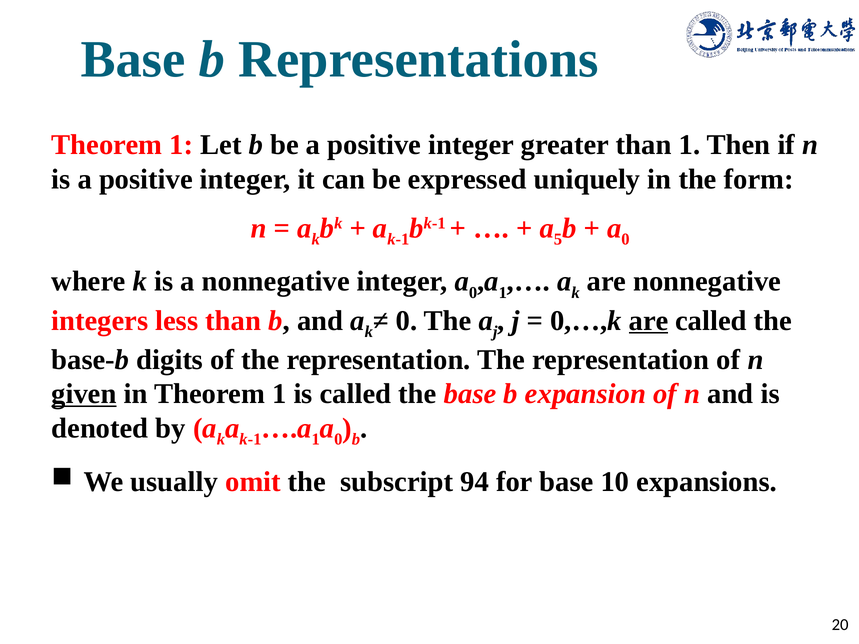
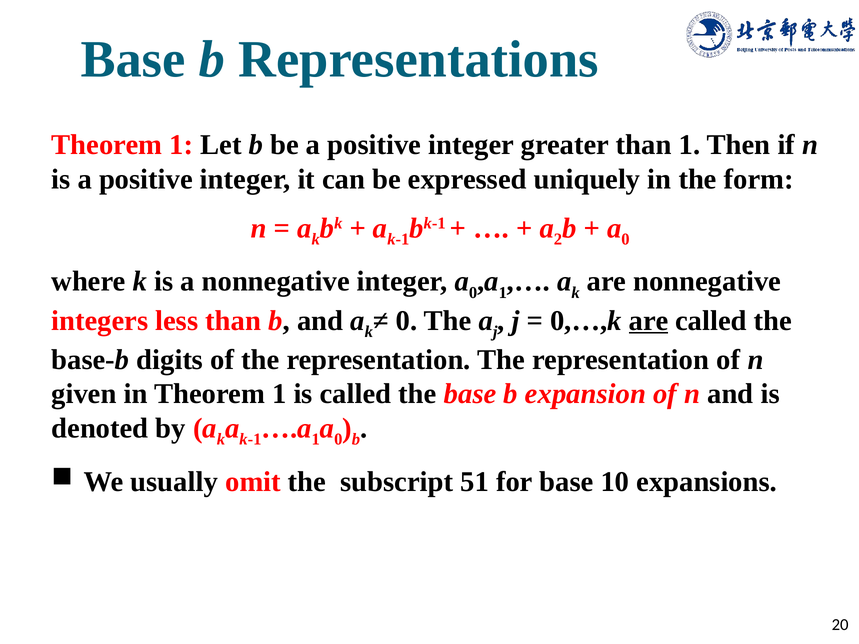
5: 5 -> 2 (558, 239)
given underline: present -> none (84, 394)
94: 94 -> 51 (475, 482)
